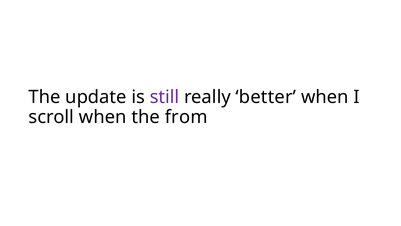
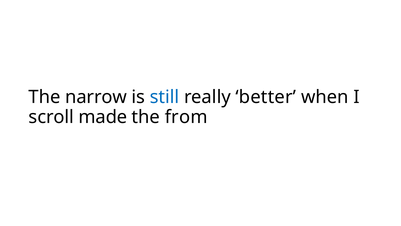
update: update -> narrow (96, 97)
still colour: purple -> blue (164, 97)
scroll when: when -> made (103, 117)
